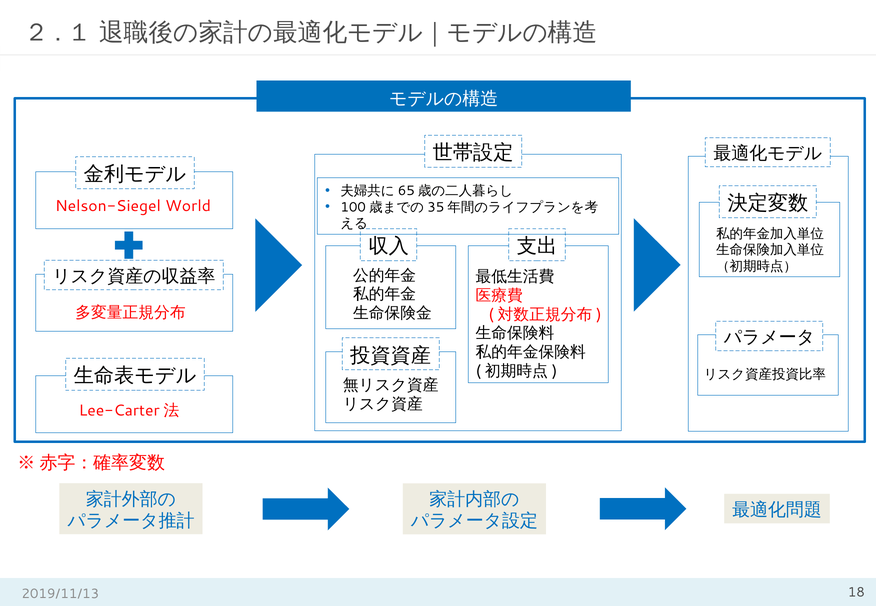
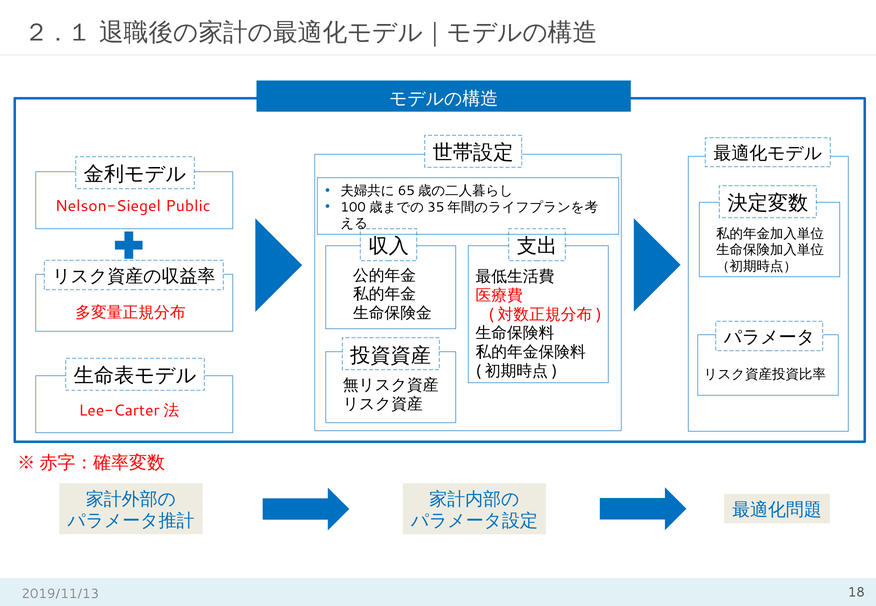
World: World -> Public (188, 206)
